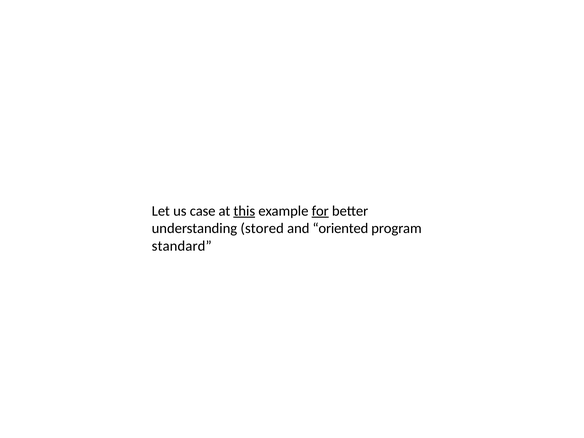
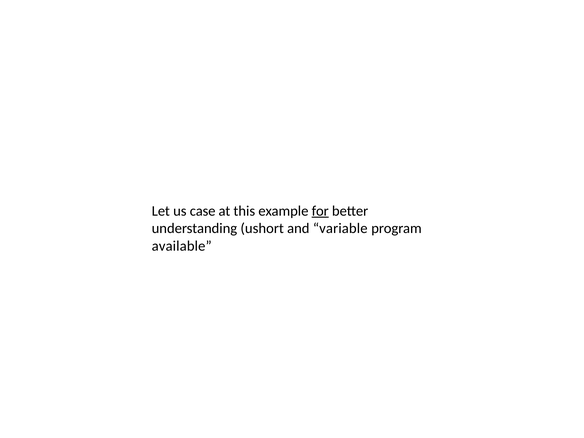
this underline: present -> none (244, 211)
stored: stored -> ushort (262, 229)
oriented: oriented -> variable (340, 229)
standard: standard -> available (182, 246)
